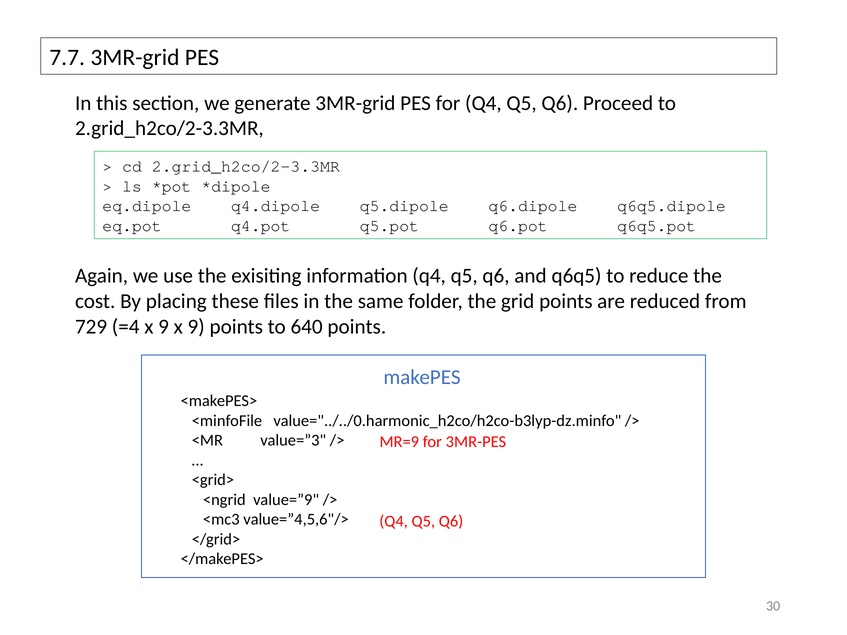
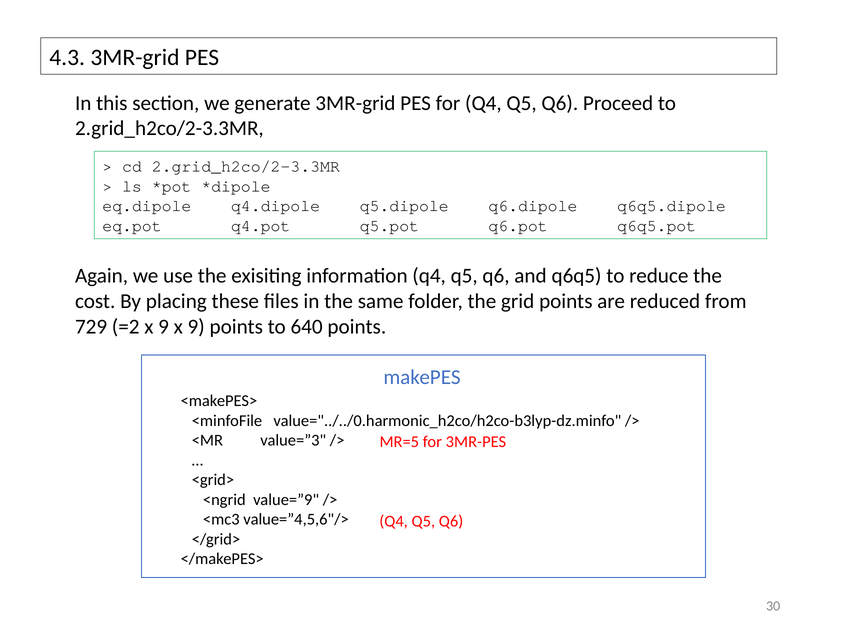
7.7: 7.7 -> 4.3 (67, 58)
=4: =4 -> =2 (126, 327)
MR=9: MR=9 -> MR=5 (399, 442)
